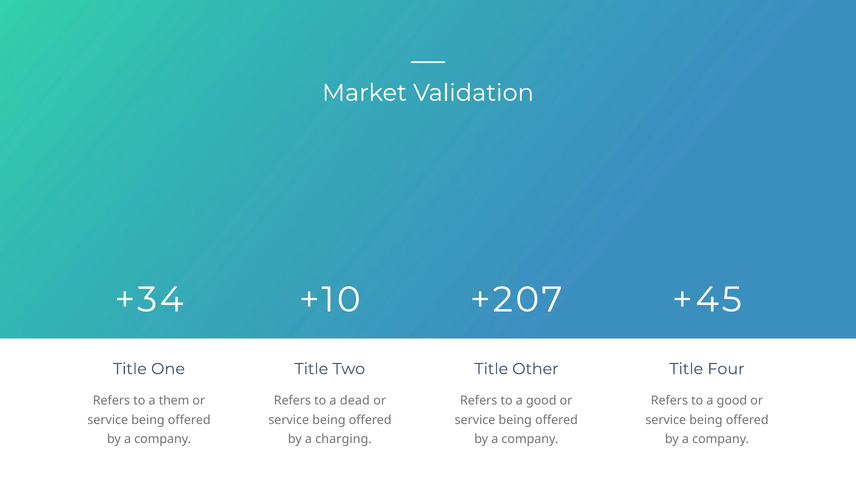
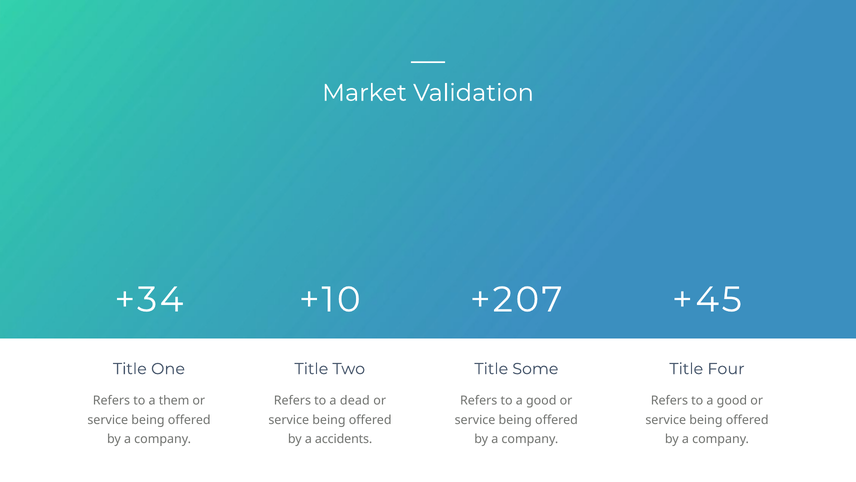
Other: Other -> Some (535, 369)
charging: charging -> accidents (344, 439)
